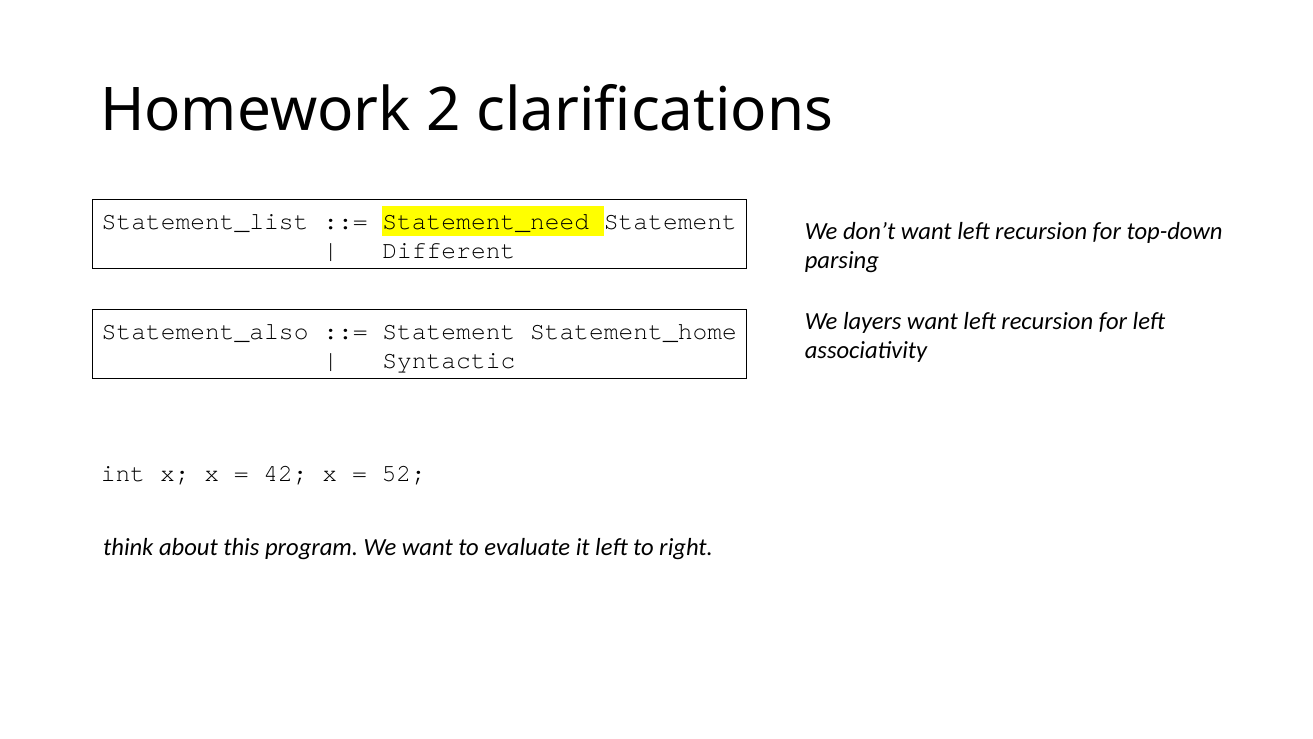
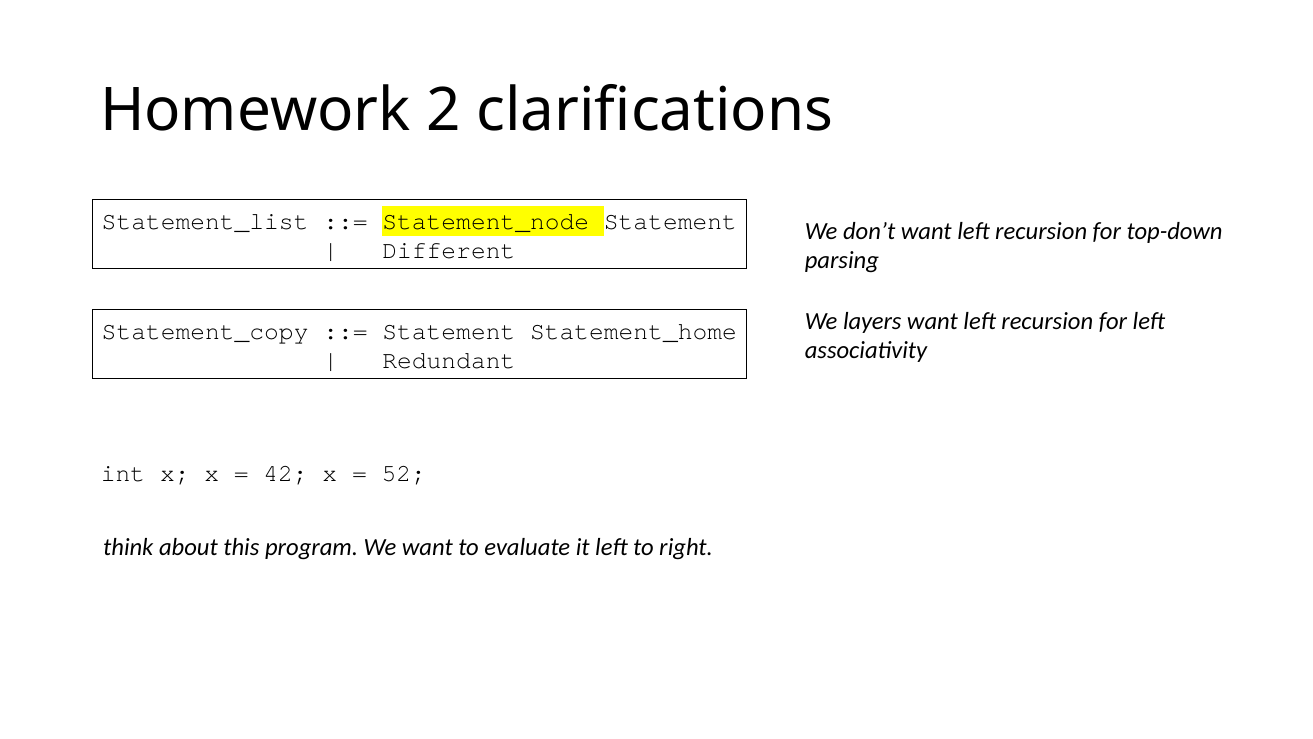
Statement_need: Statement_need -> Statement_node (486, 221)
Statement_also: Statement_also -> Statement_copy (205, 331)
Syntactic: Syntactic -> Redundant (449, 360)
